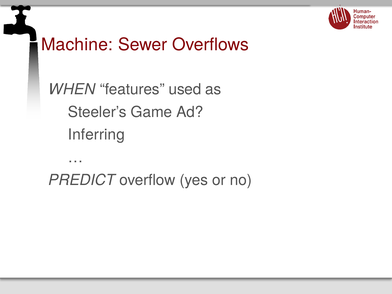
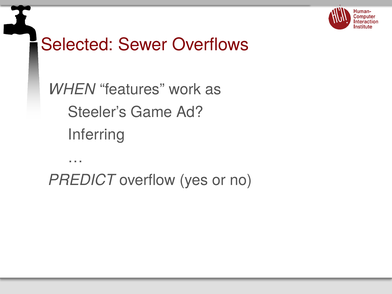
Machine: Machine -> Selected (77, 45)
used: used -> work (185, 89)
